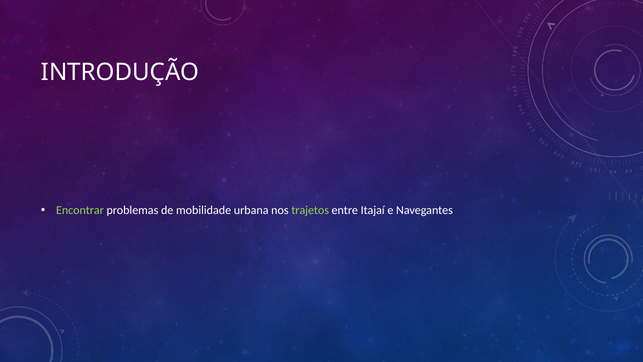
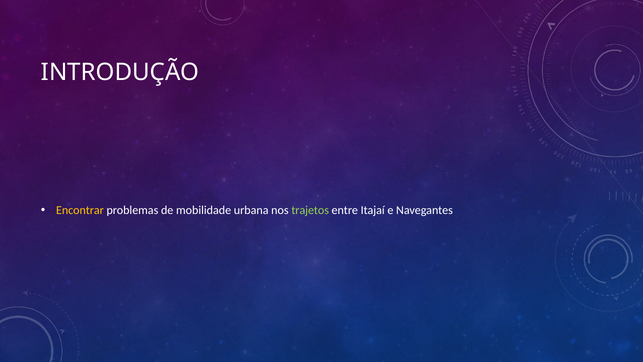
Encontrar colour: light green -> yellow (80, 210)
